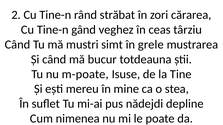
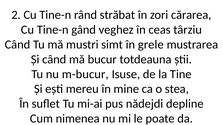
m-poate: m-poate -> m-bucur (85, 74)
